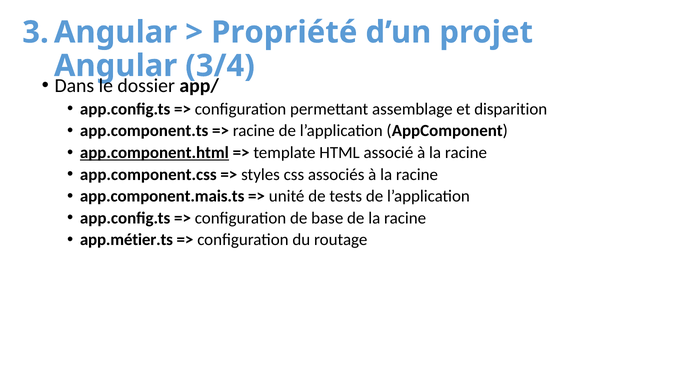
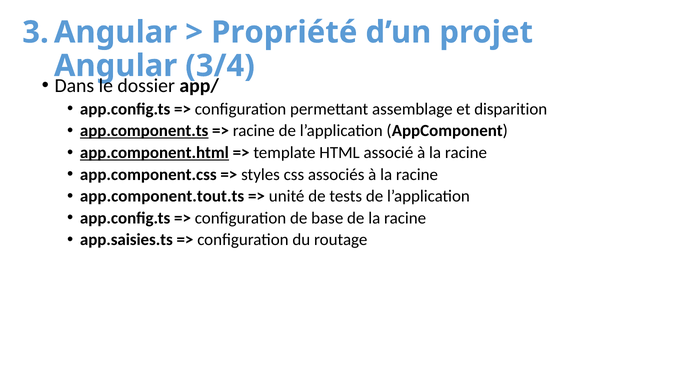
app.component.ts underline: none -> present (144, 131)
app.component.mais.ts: app.component.mais.ts -> app.component.tout.ts (162, 196)
app.métier.ts: app.métier.ts -> app.saisies.ts (126, 240)
